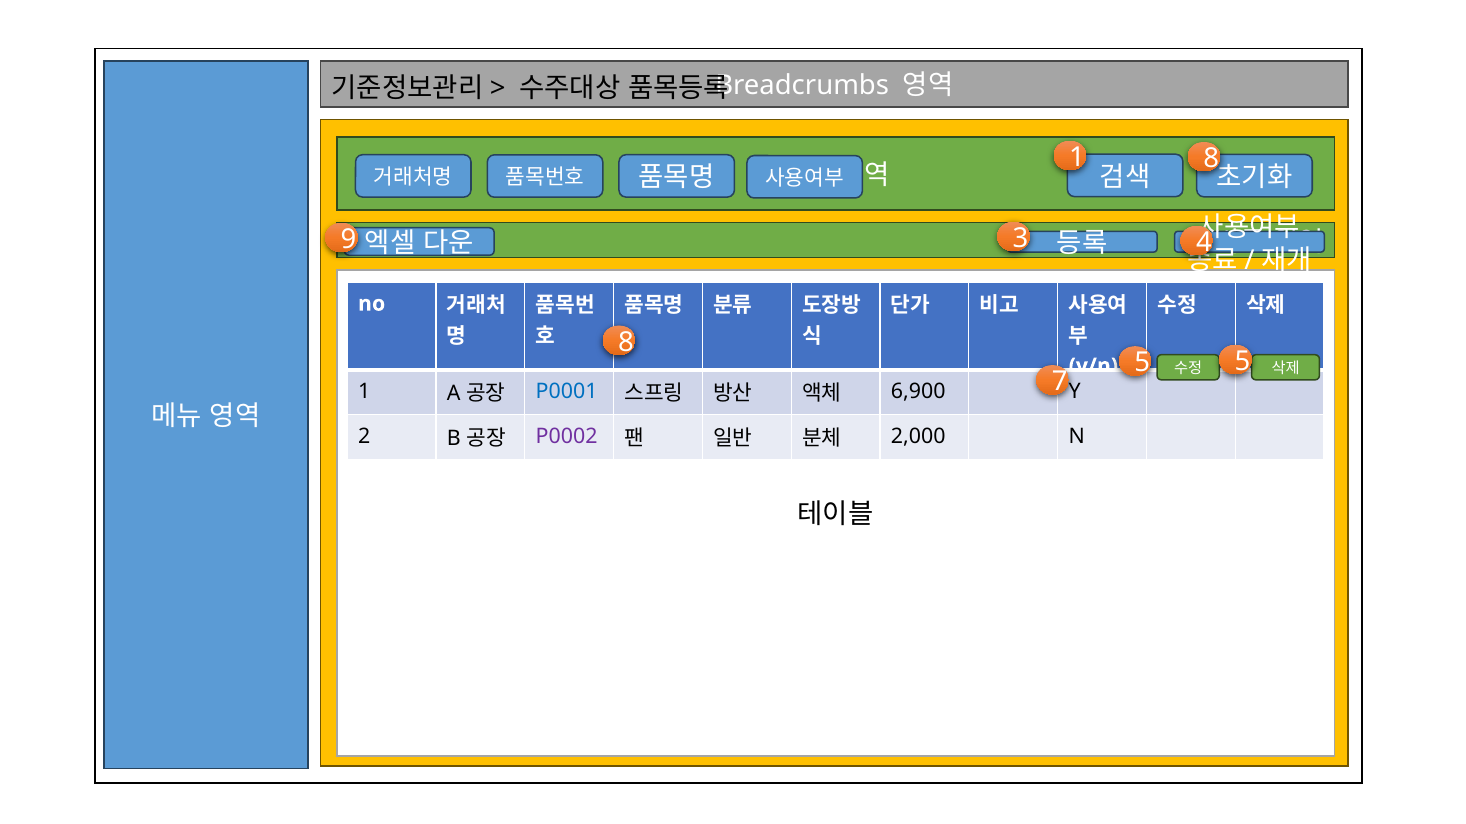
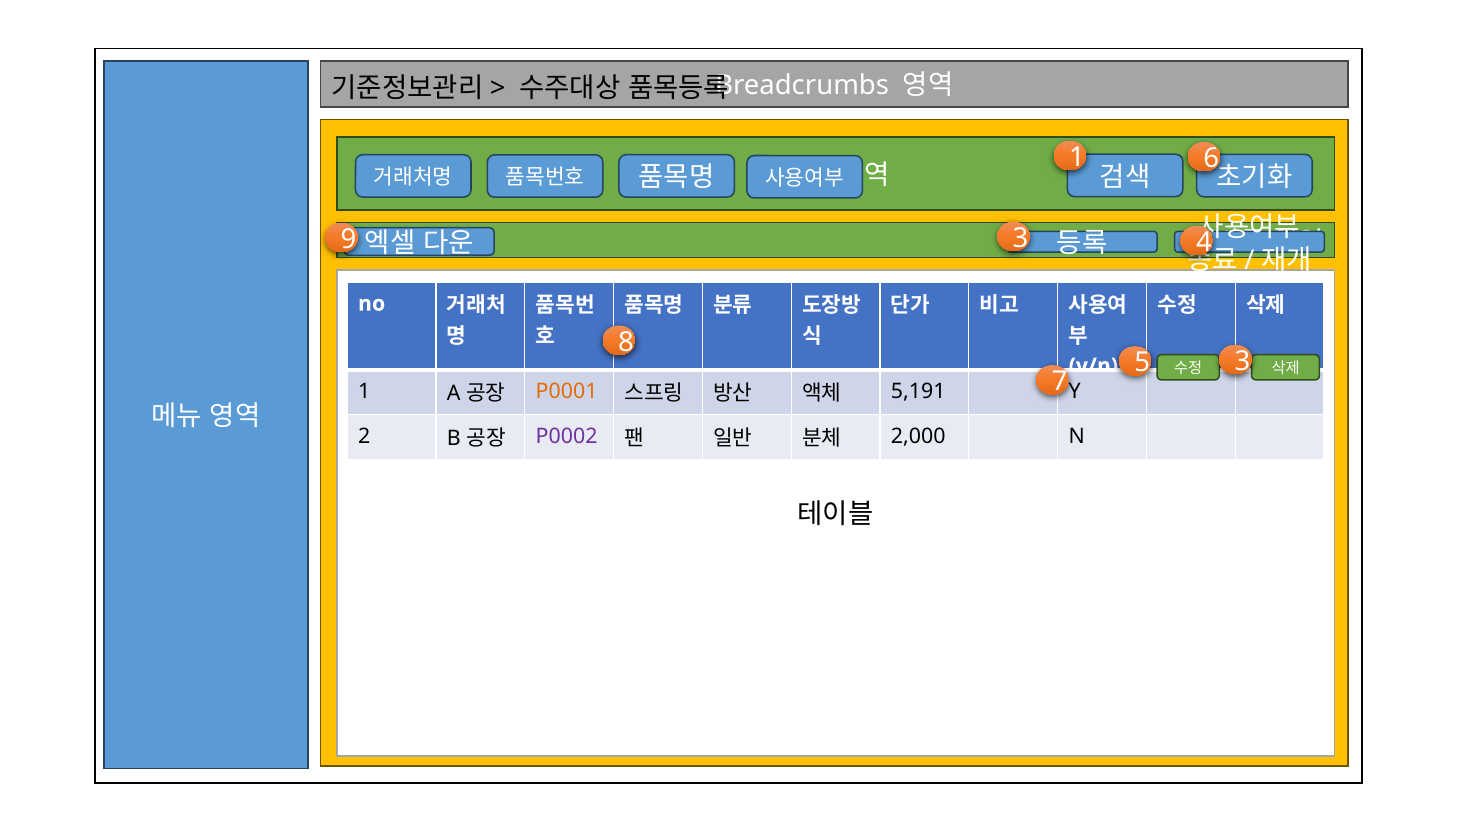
1 8: 8 -> 6 (1211, 159)
5 5: 5 -> 3 (1242, 362)
P0001 colour: blue -> orange (567, 392)
6,900: 6,900 -> 5,191 (918, 392)
